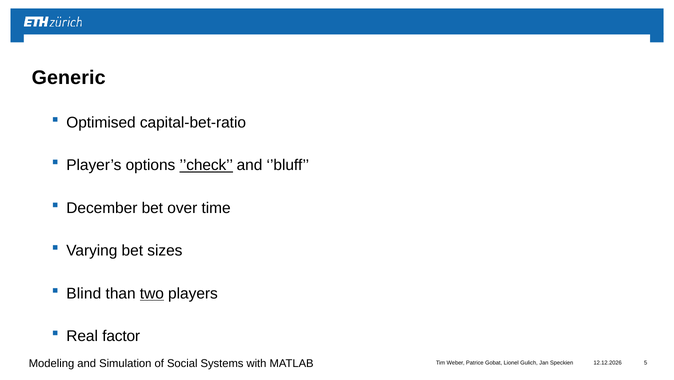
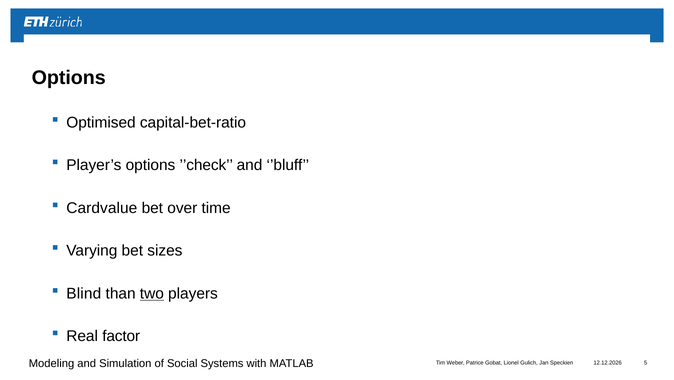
Generic: Generic -> Options (69, 78)
’’check underline: present -> none (206, 165)
December: December -> Cardvalue (102, 208)
